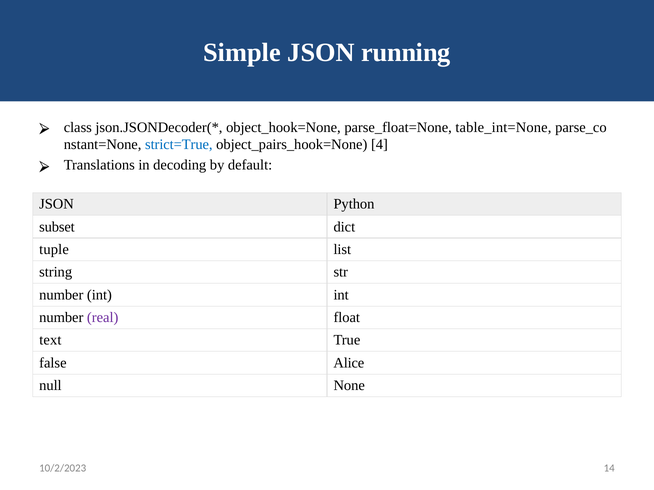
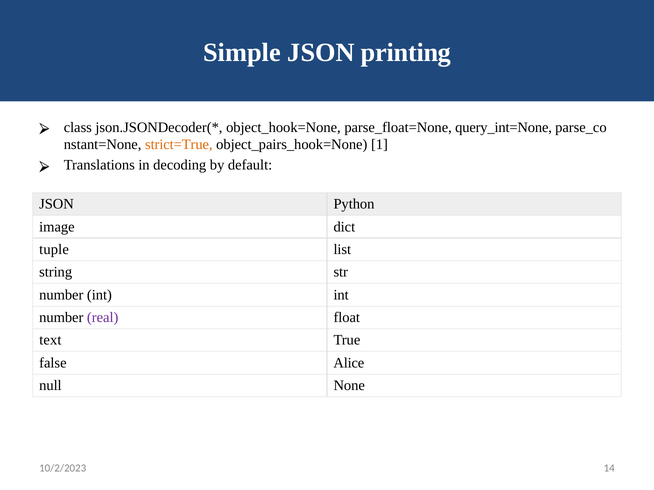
running: running -> printing (406, 53)
table_int=None: table_int=None -> query_int=None (504, 127)
strict=True colour: blue -> orange (179, 145)
4: 4 -> 1 (379, 145)
subset: subset -> image (57, 227)
